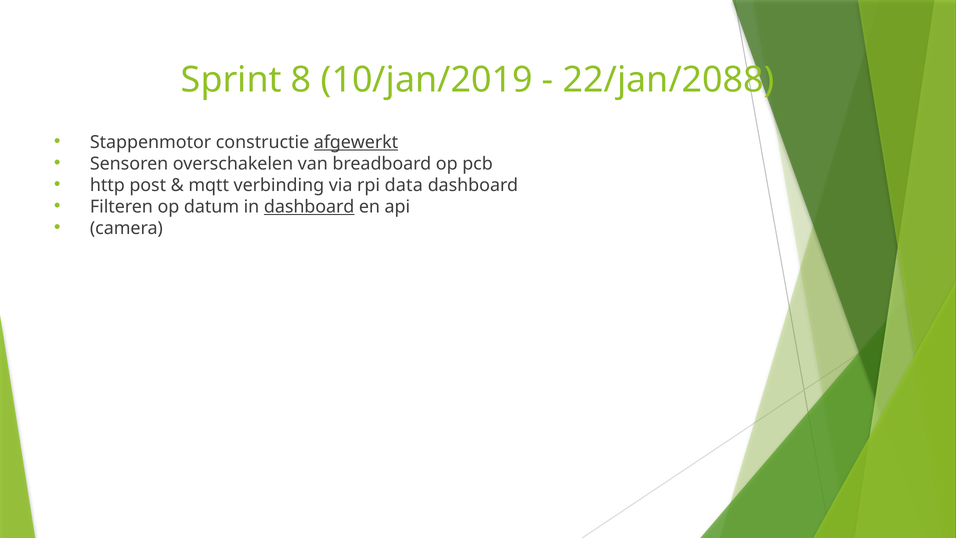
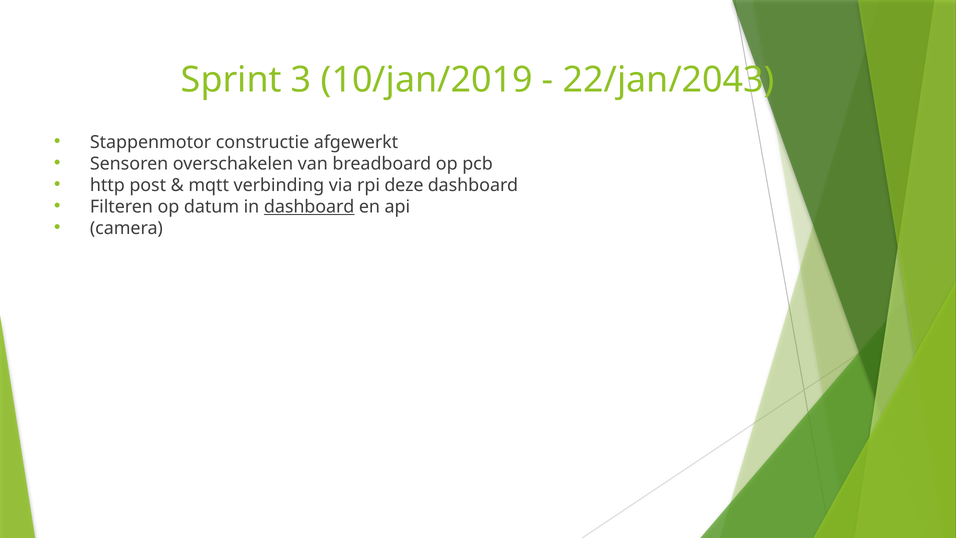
8: 8 -> 3 (301, 80)
22/jan/2088: 22/jan/2088 -> 22/jan/2043 (669, 80)
afgewerkt underline: present -> none (356, 142)
data: data -> deze (404, 185)
